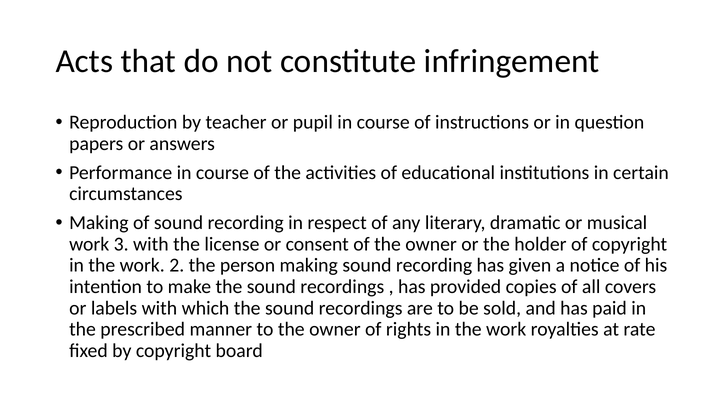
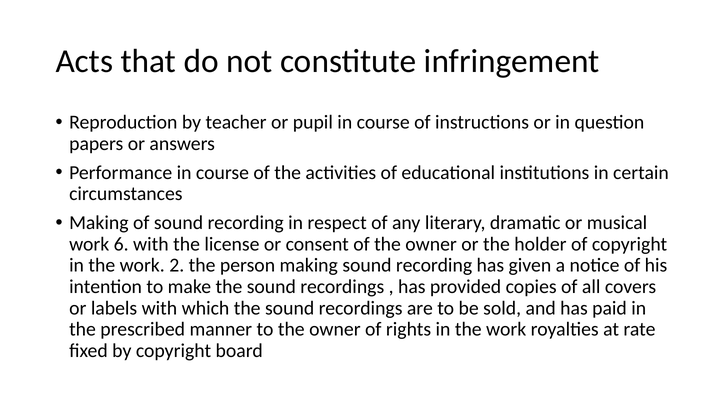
3: 3 -> 6 (121, 244)
